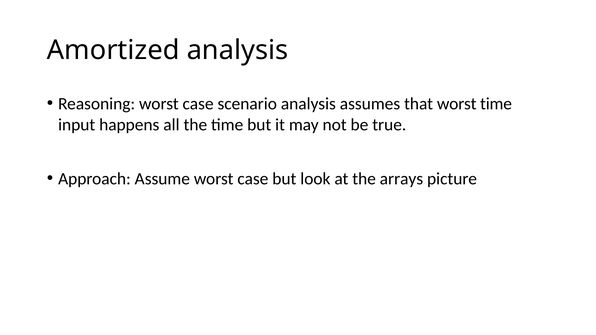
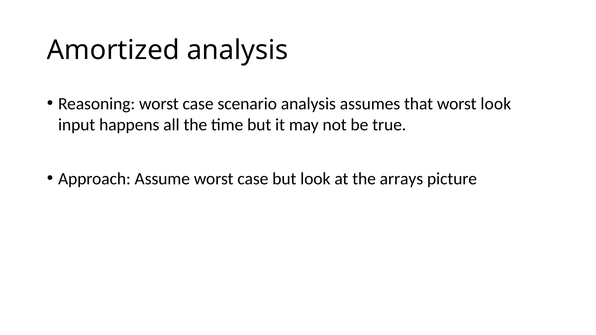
worst time: time -> look (496, 104)
